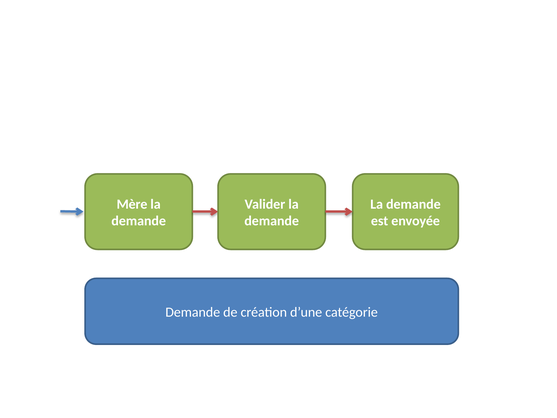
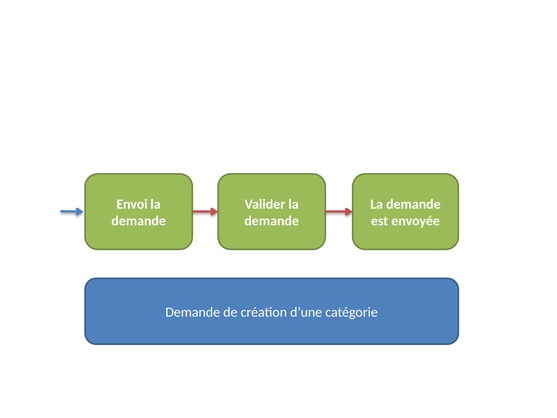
Mère: Mère -> Envoi (132, 204)
